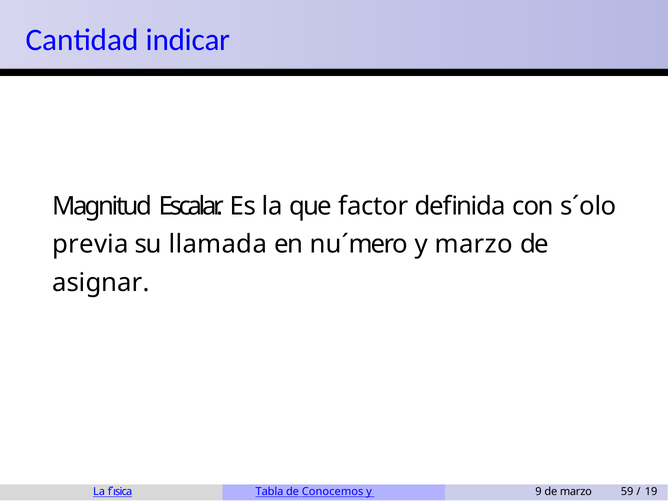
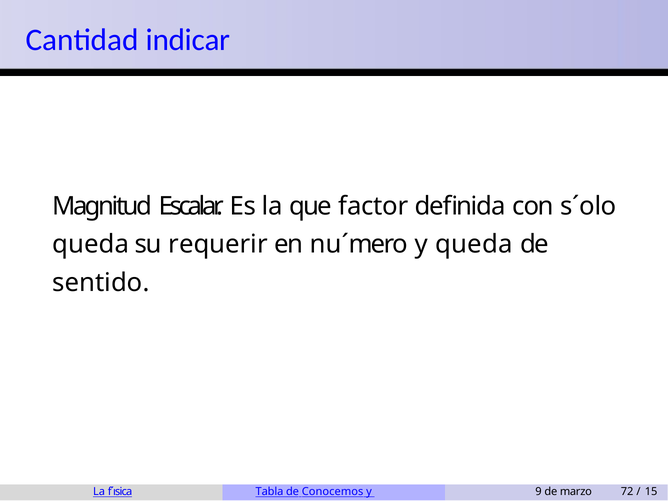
previa: previa -> queda (91, 245)
llamada: llamada -> requerir (218, 245)
y marzo: marzo -> queda (474, 245)
asignar: asignar -> sentido (101, 283)
59: 59 -> 72 (627, 492)
19: 19 -> 15 (651, 492)
